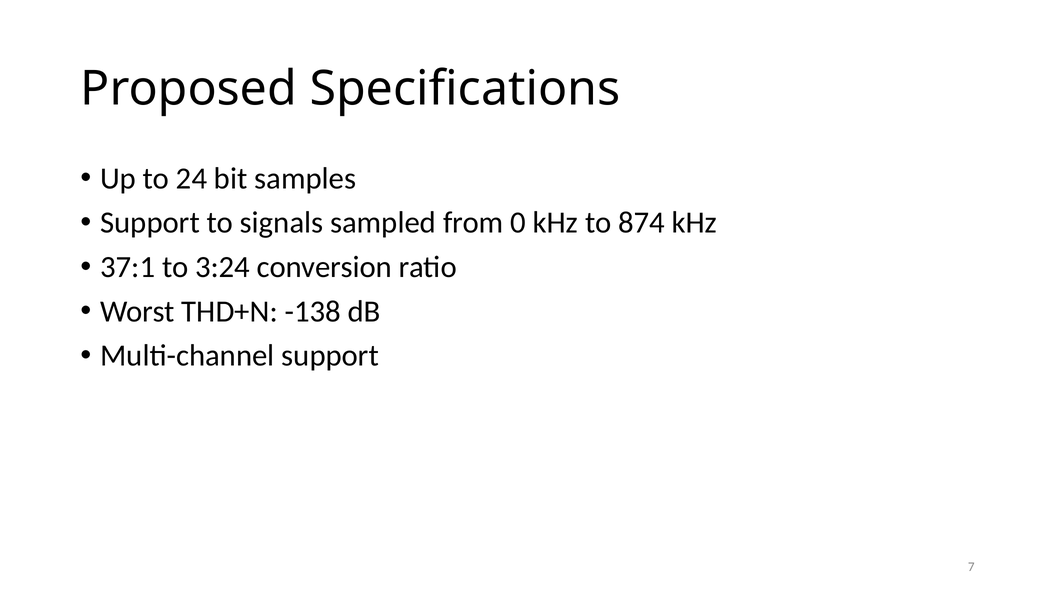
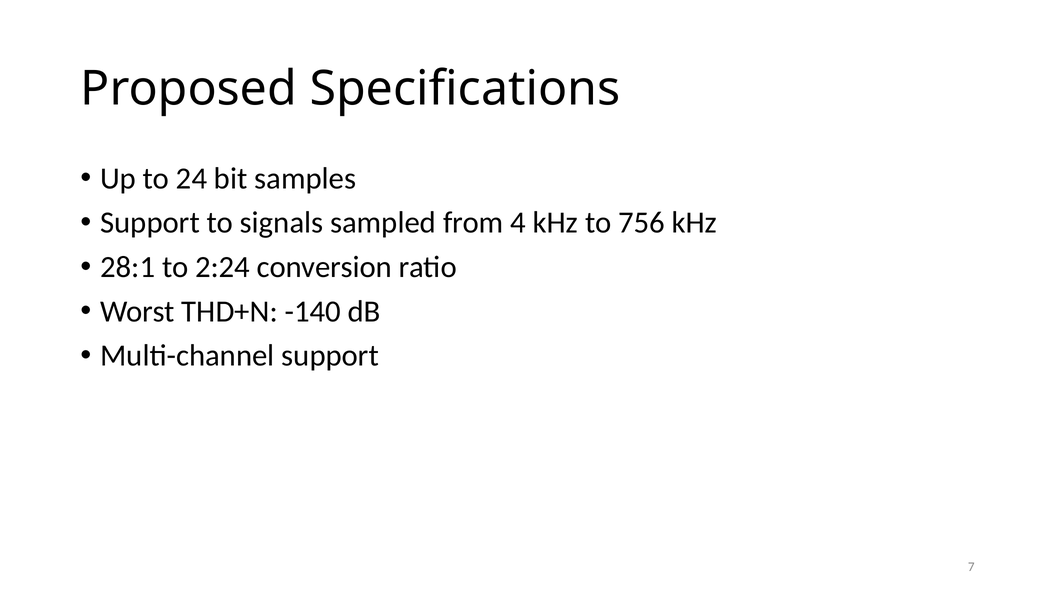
0: 0 -> 4 (518, 223)
874: 874 -> 756 (642, 223)
37:1: 37:1 -> 28:1 (128, 267)
3:24: 3:24 -> 2:24 (223, 267)
-138: -138 -> -140 (313, 311)
